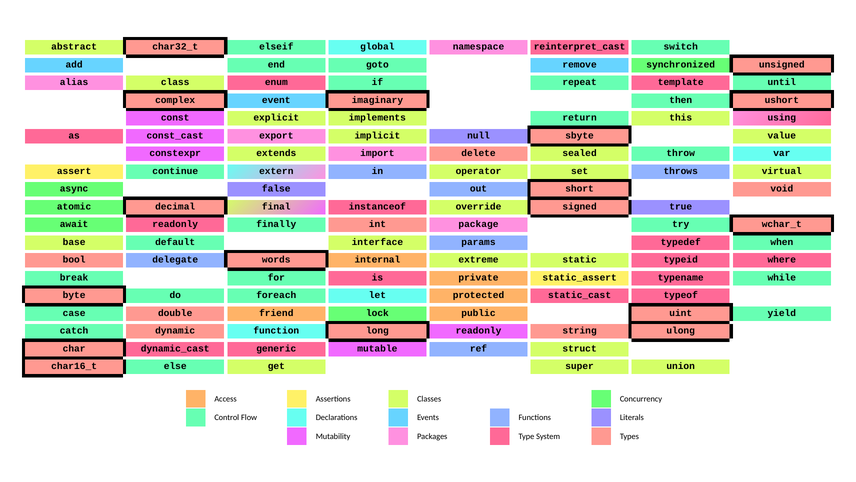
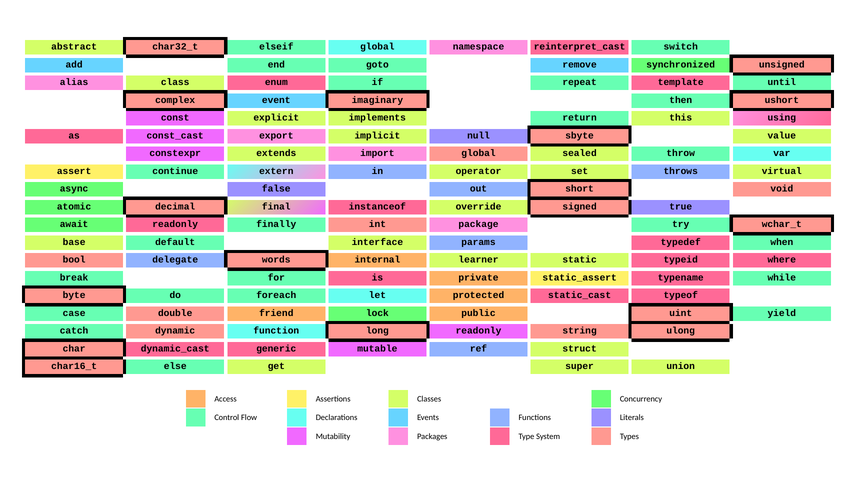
import delete: delete -> global (478, 153)
extreme: extreme -> learner (478, 260)
